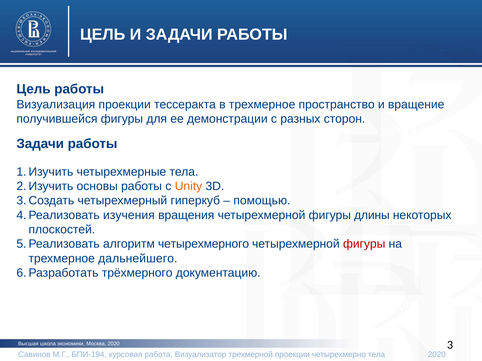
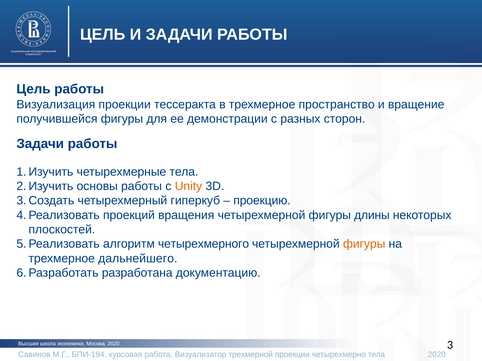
помощью: помощью -> проекцию (262, 201)
изучения: изучения -> проекций (129, 215)
фигуры colour: red -> orange (364, 244)
трёхмерного: трёхмерного -> разработана (137, 273)
